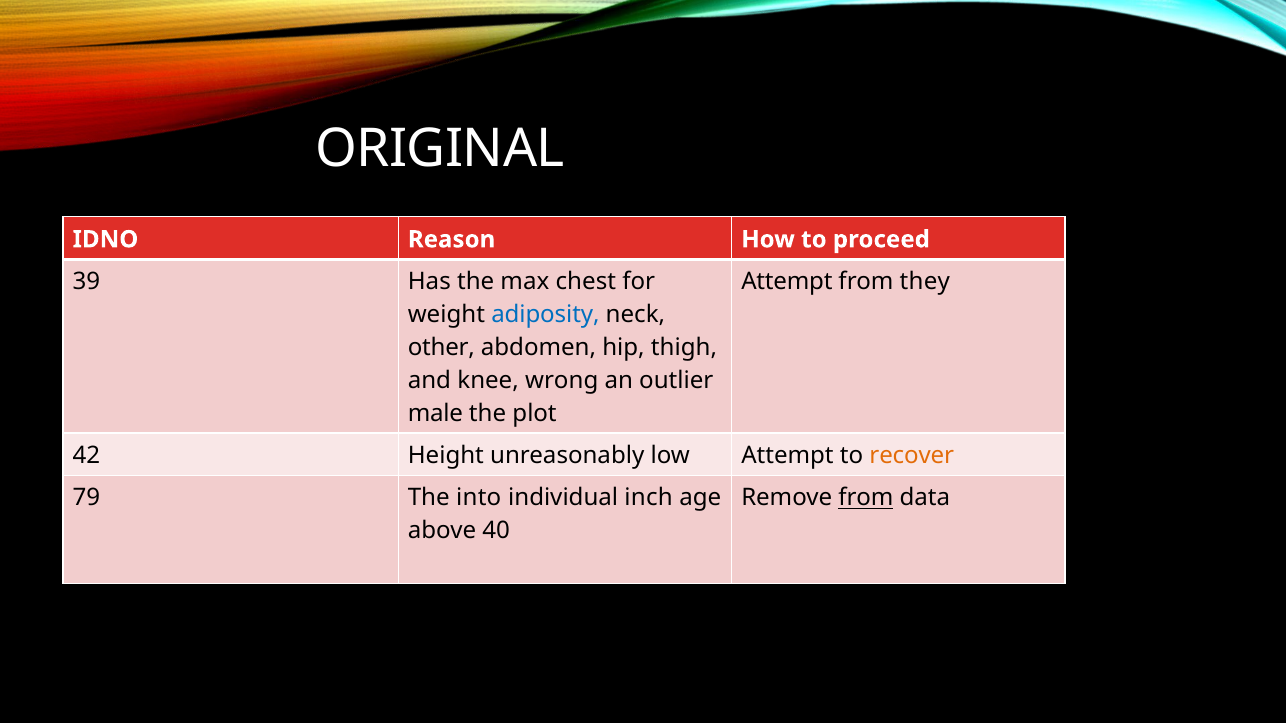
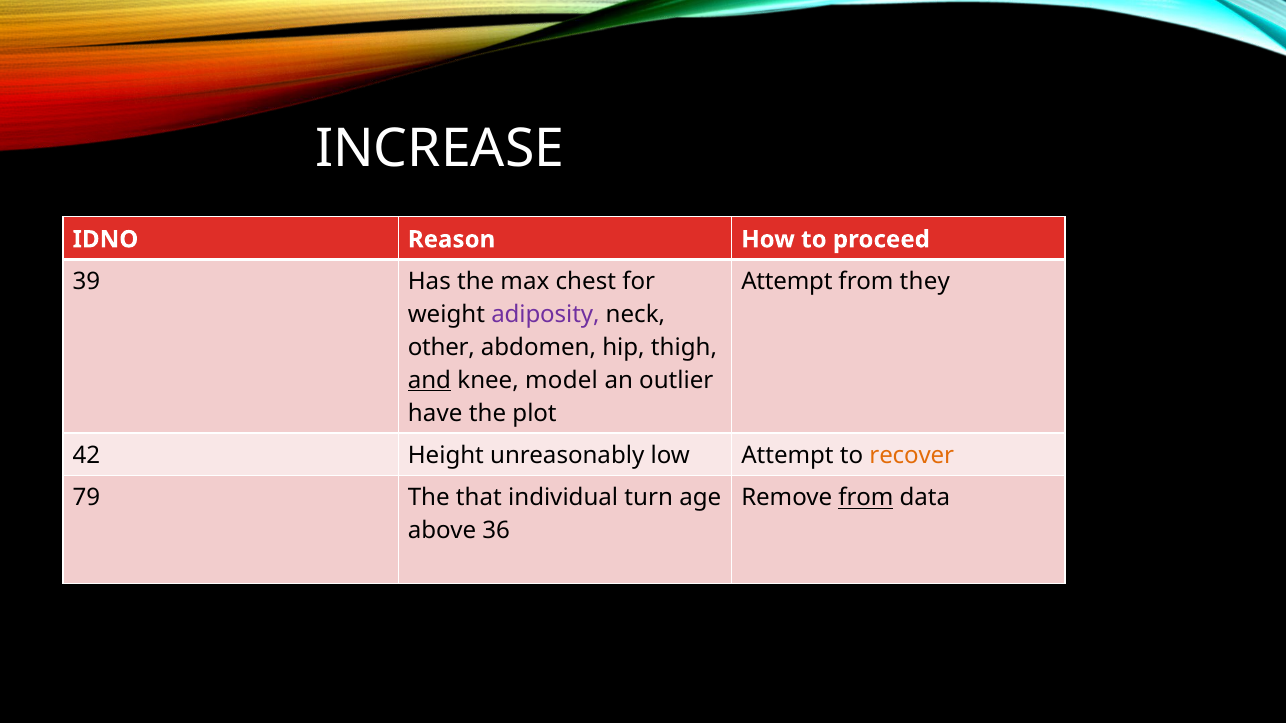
ORIGINAL: ORIGINAL -> INCREASE (440, 148)
adiposity colour: blue -> purple (545, 315)
and underline: none -> present (429, 380)
wrong: wrong -> model (562, 380)
male: male -> have (435, 413)
into: into -> that (479, 498)
inch: inch -> turn (649, 498)
40: 40 -> 36 (496, 531)
